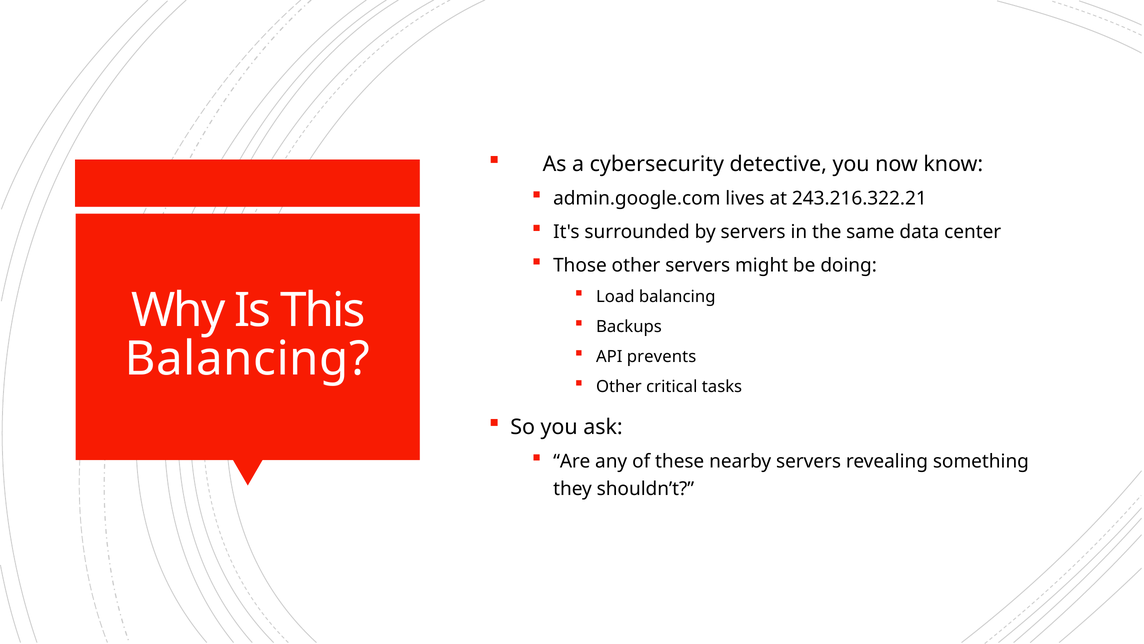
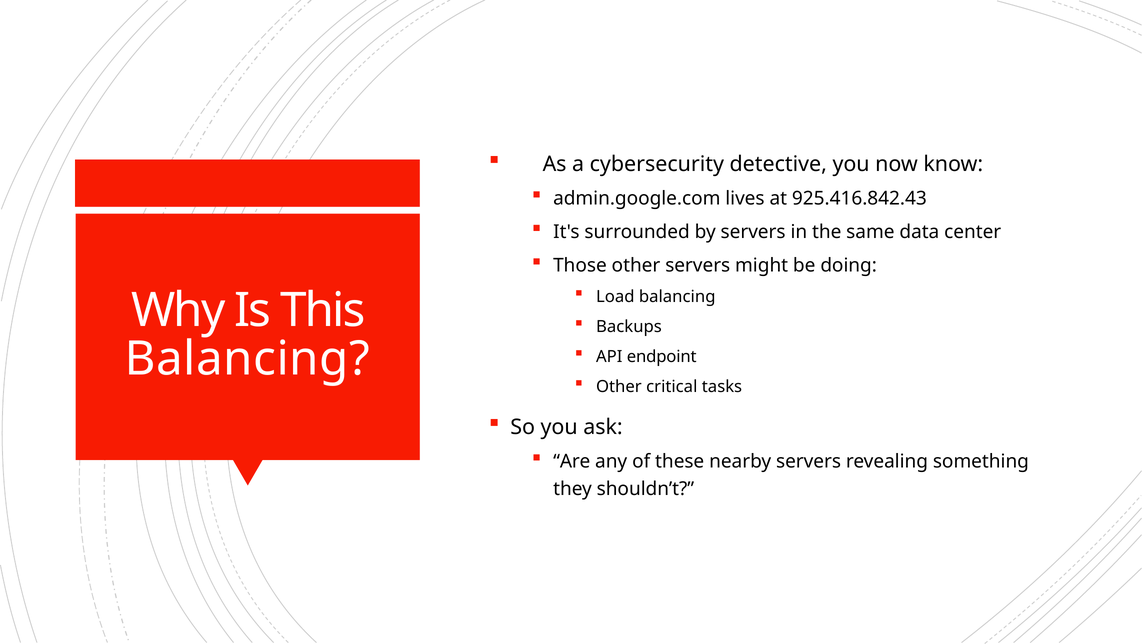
243.216.322.21: 243.216.322.21 -> 925.416.842.43 (859, 199)
prevents: prevents -> endpoint (662, 356)
